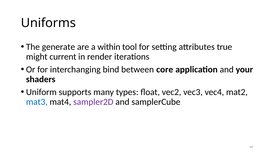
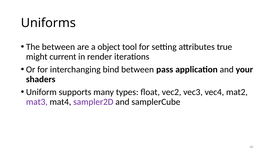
The generate: generate -> between (58, 47)
within: within -> object (109, 47)
core: core -> pass (165, 70)
mat3 colour: blue -> purple (37, 102)
